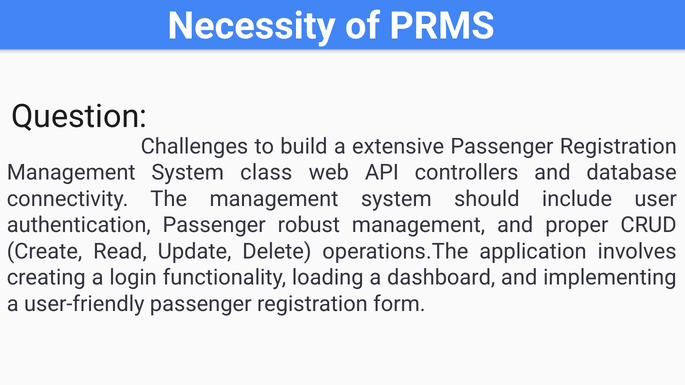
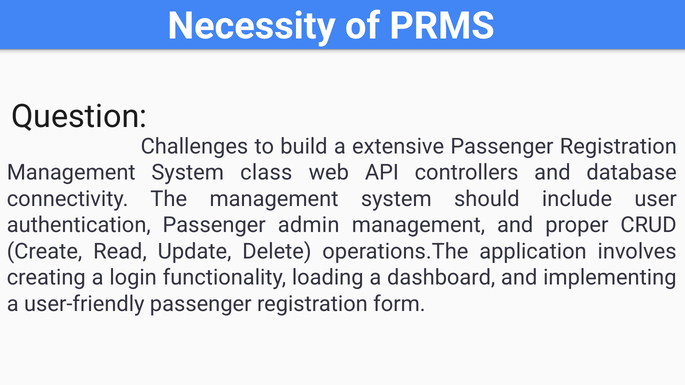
robust: robust -> admin (309, 225)
